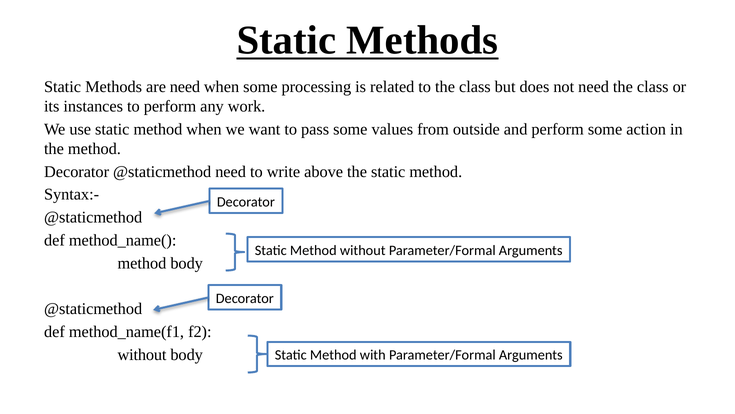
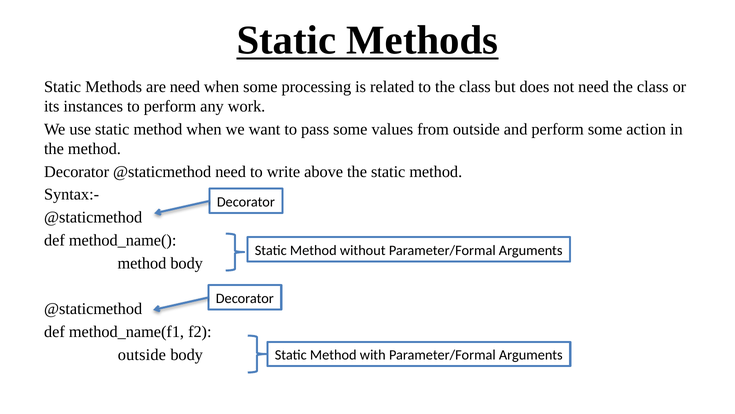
without: without -> outside (142, 354)
